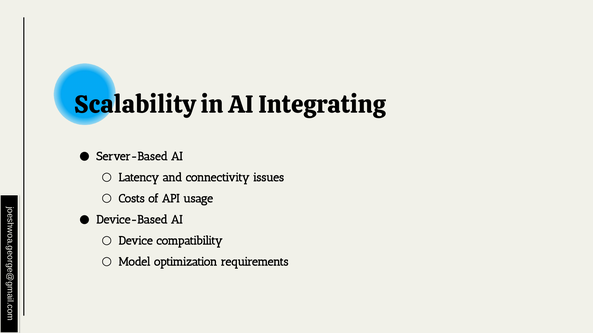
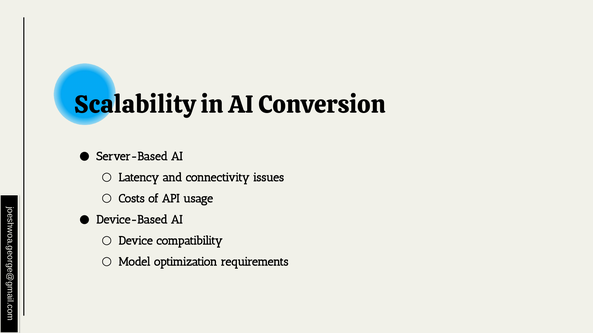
Integrating: Integrating -> Conversion (322, 105)
